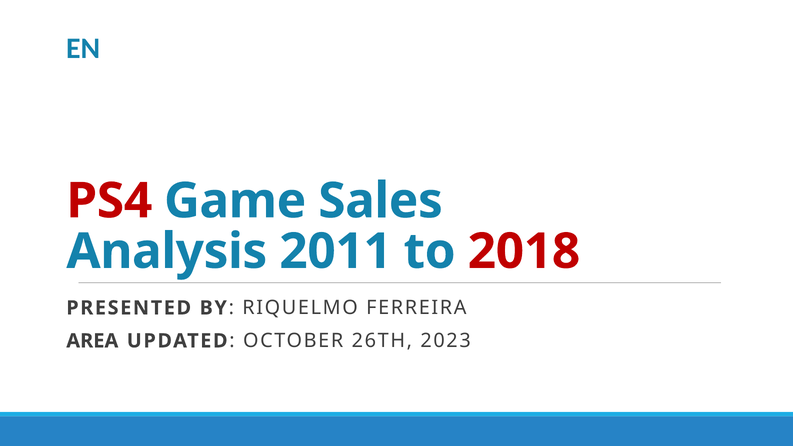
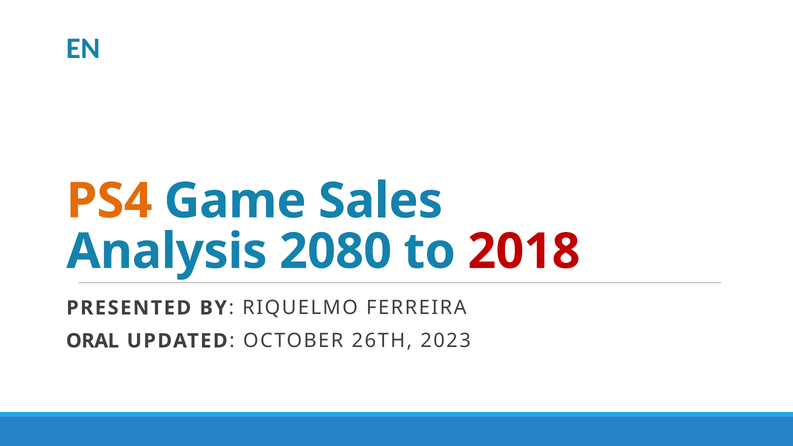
PS4 colour: red -> orange (109, 201)
2011: 2011 -> 2080 (336, 252)
AREA: AREA -> ORAL (92, 341)
